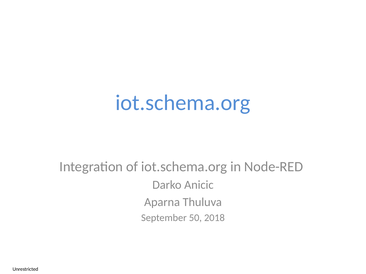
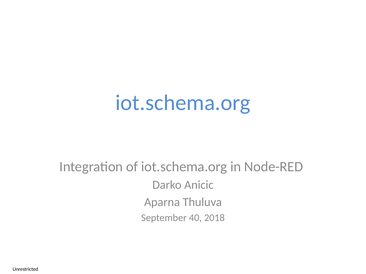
50: 50 -> 40 (195, 218)
